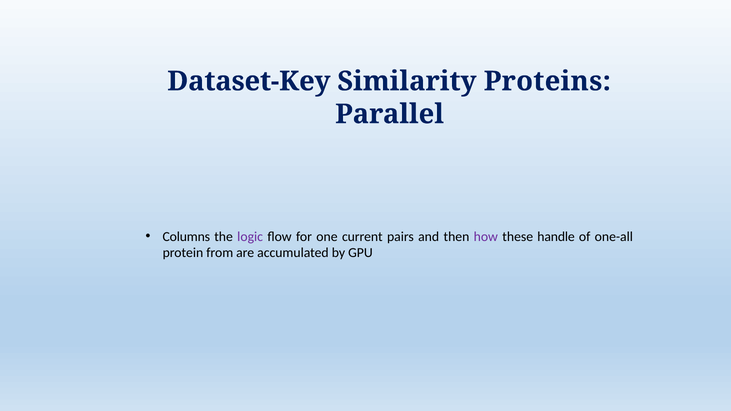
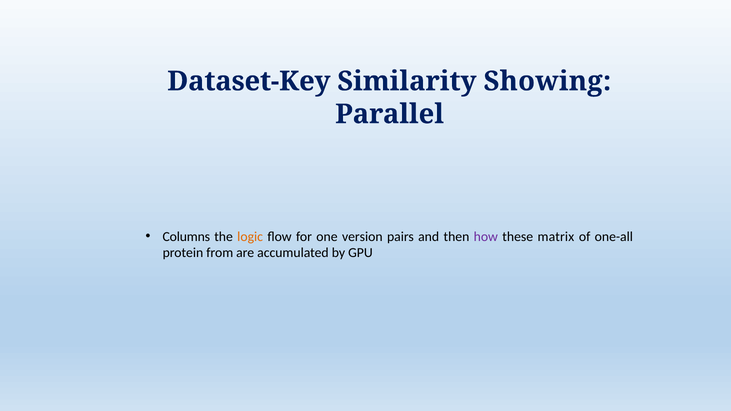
Proteins: Proteins -> Showing (547, 81)
logic colour: purple -> orange (250, 237)
current: current -> version (362, 237)
handle: handle -> matrix (556, 237)
